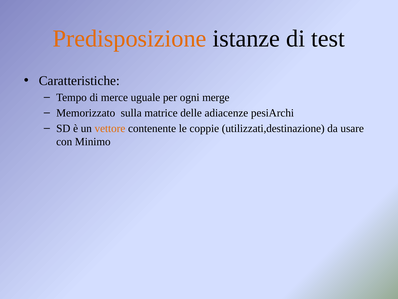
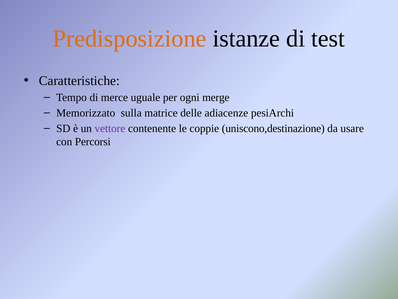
vettore colour: orange -> purple (110, 128)
utilizzati,destinazione: utilizzati,destinazione -> uniscono,destinazione (273, 128)
Minimo: Minimo -> Percorsi (93, 141)
